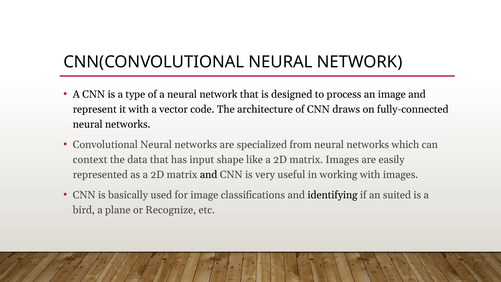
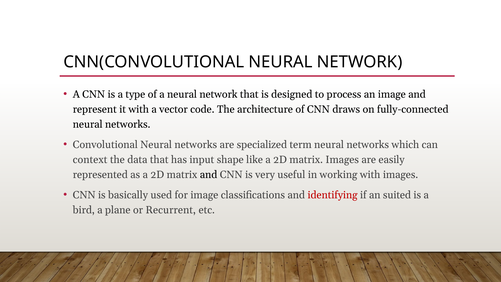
from: from -> term (301, 145)
identifying colour: black -> red (333, 195)
Recognize: Recognize -> Recurrent (171, 210)
